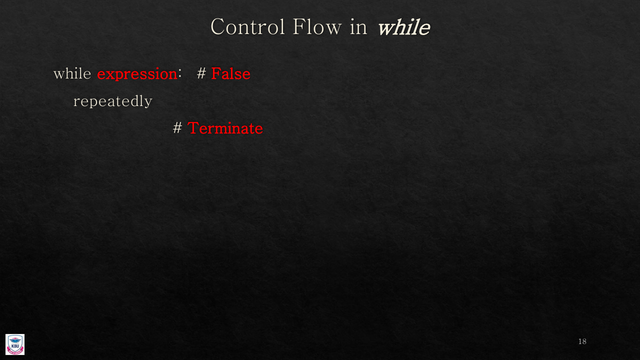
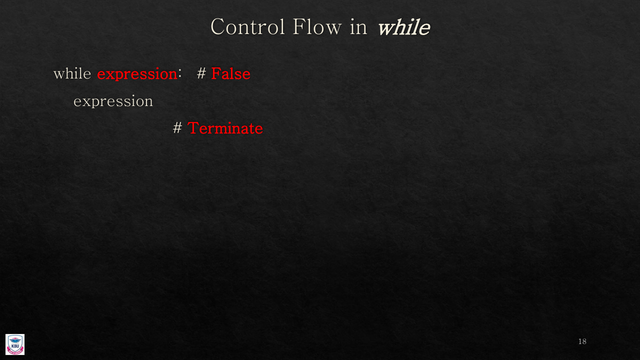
repeatedly: repeatedly -> expression (113, 101)
